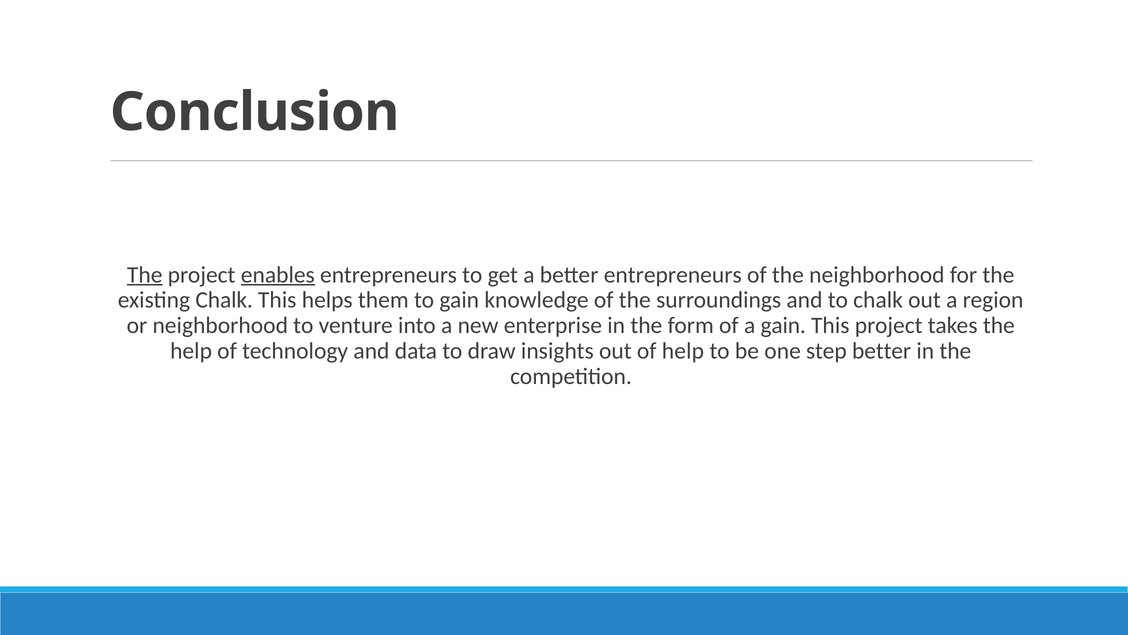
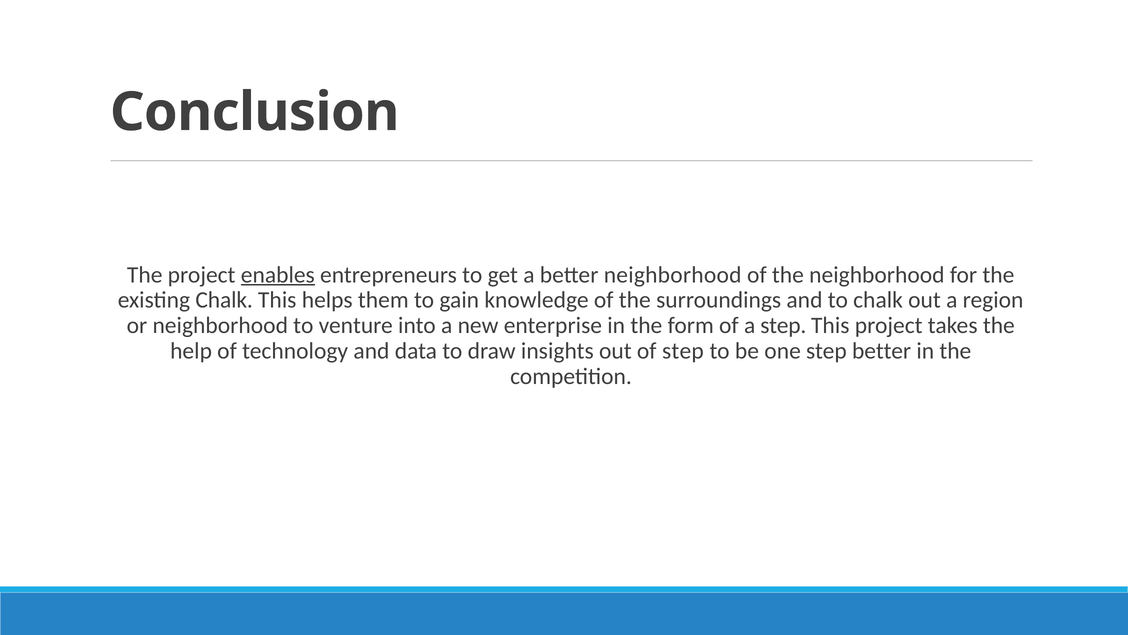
The underline: present -> none (145, 275)
better entrepreneurs: entrepreneurs -> neighborhood (673, 275)
a gain: gain -> step (783, 325)
of help: help -> step (683, 351)
